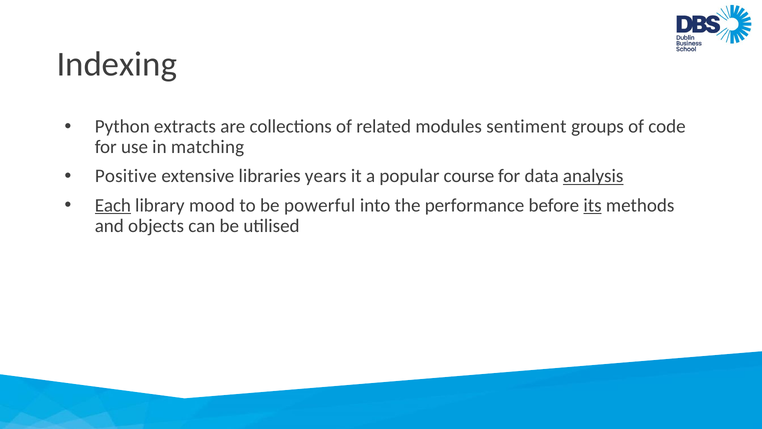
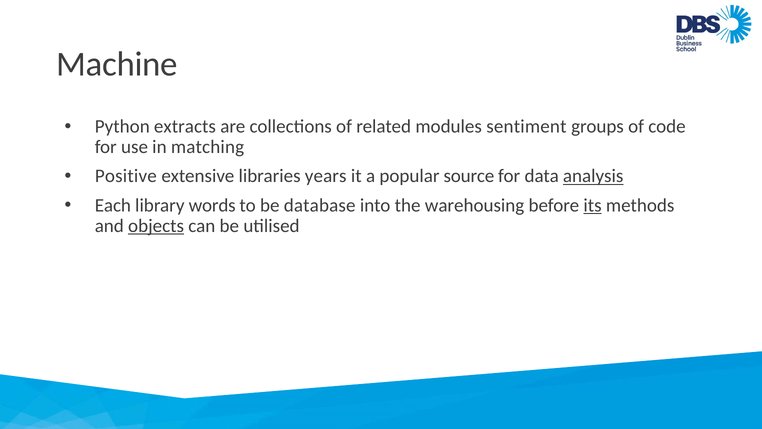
Indexing: Indexing -> Machine (117, 64)
course: course -> source (469, 176)
Each underline: present -> none (113, 205)
mood: mood -> words (212, 205)
powerful: powerful -> database (320, 205)
performance: performance -> warehousing (475, 205)
objects underline: none -> present (156, 226)
